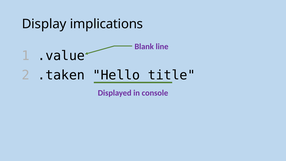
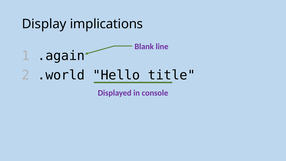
.value: .value -> .again (61, 56)
.taken: .taken -> .world (61, 75)
